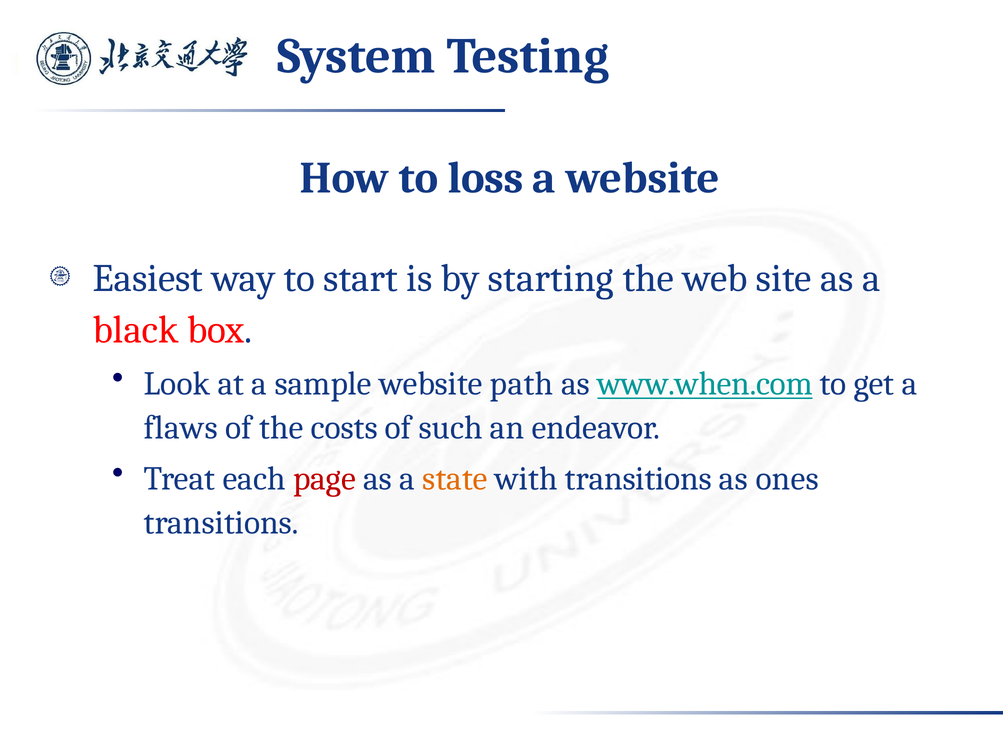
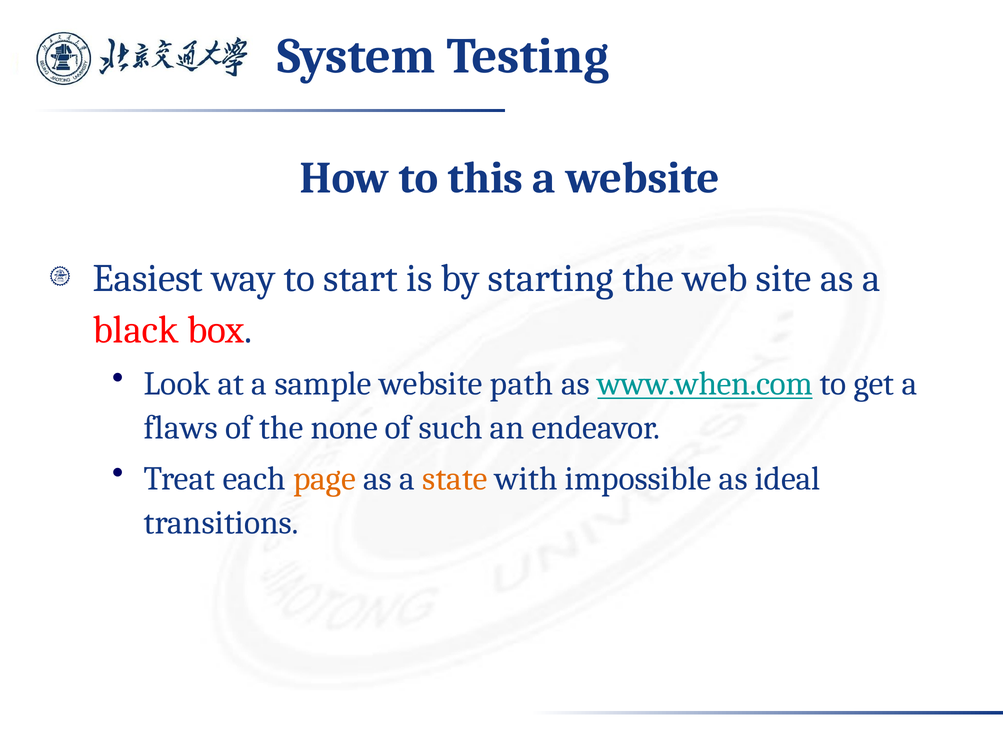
loss: loss -> this (485, 178)
costs: costs -> none (344, 428)
page colour: red -> orange (324, 478)
with transitions: transitions -> impossible (638, 478)
ones: ones -> ideal (788, 478)
